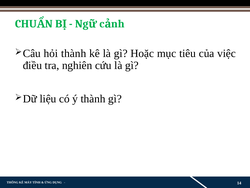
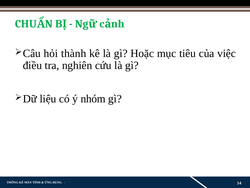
ý thành: thành -> nhóm (93, 99)
